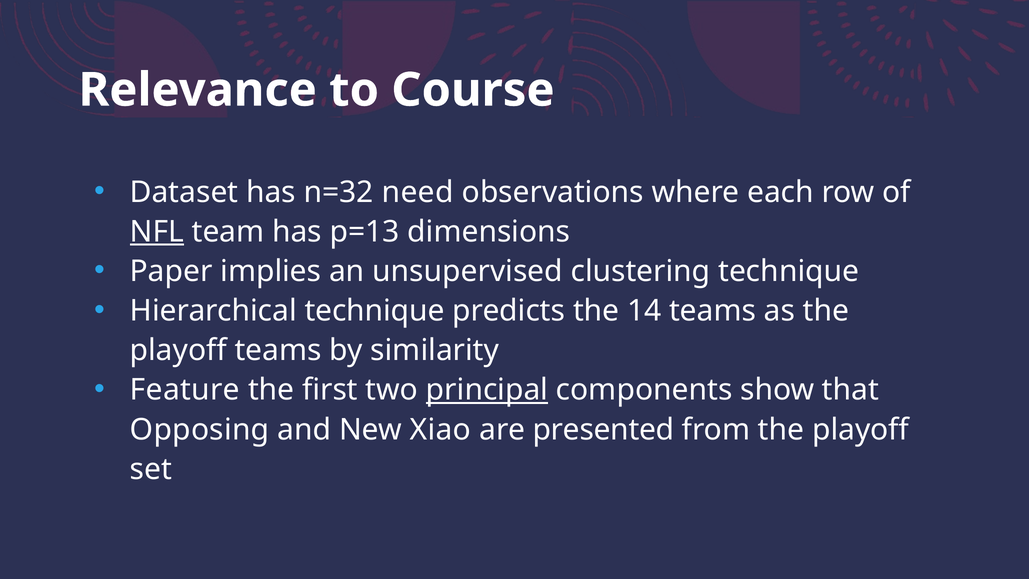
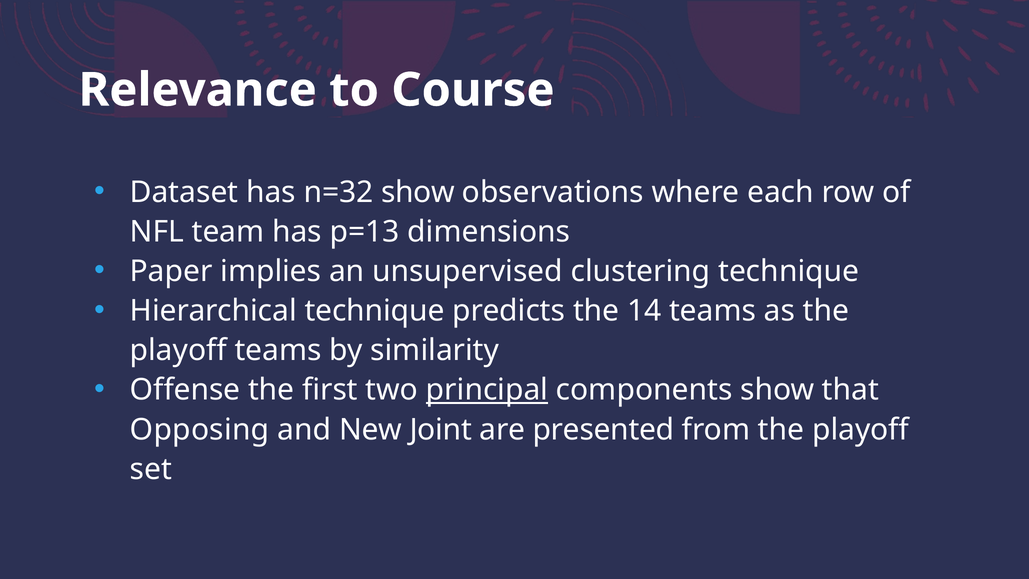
n=32 need: need -> show (418, 192)
NFL underline: present -> none (157, 232)
Feature: Feature -> Offense (185, 390)
Xiao: Xiao -> Joint (441, 430)
